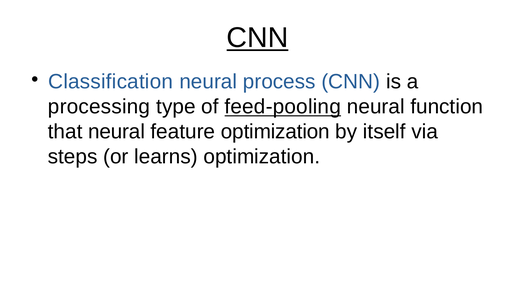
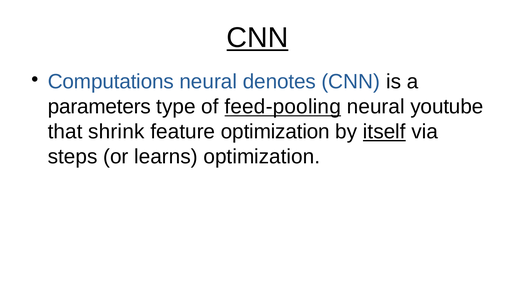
Classification: Classification -> Computations (111, 82)
process: process -> denotes (279, 82)
processing: processing -> parameters (99, 107)
function: function -> youtube (447, 107)
that neural: neural -> shrink (116, 132)
itself underline: none -> present (384, 132)
